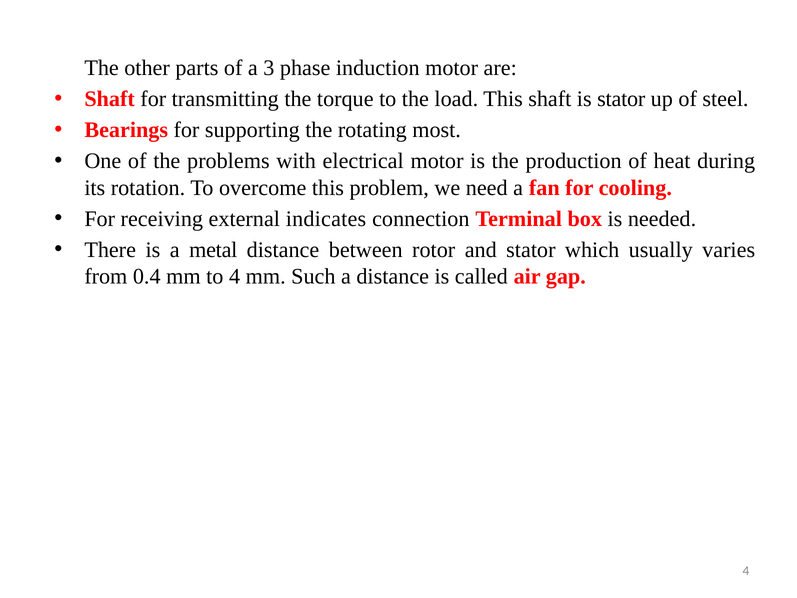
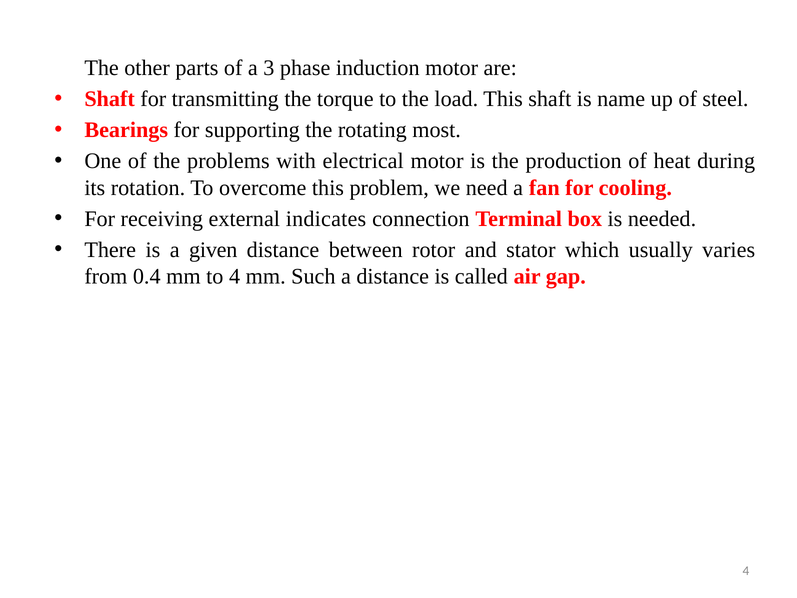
is stator: stator -> name (621, 99)
metal: metal -> given (213, 250)
